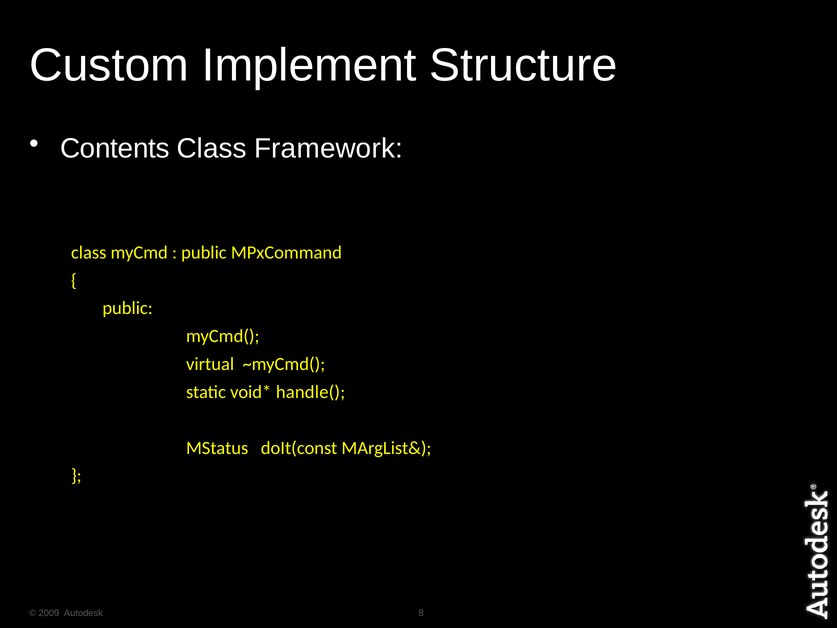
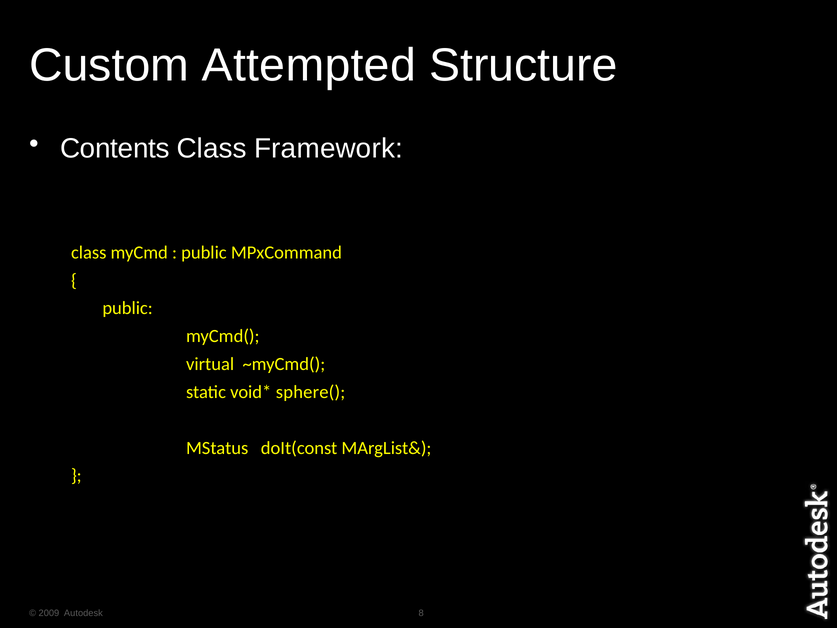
Implement: Implement -> Attempted (309, 65)
handle(: handle( -> sphere( (311, 392)
